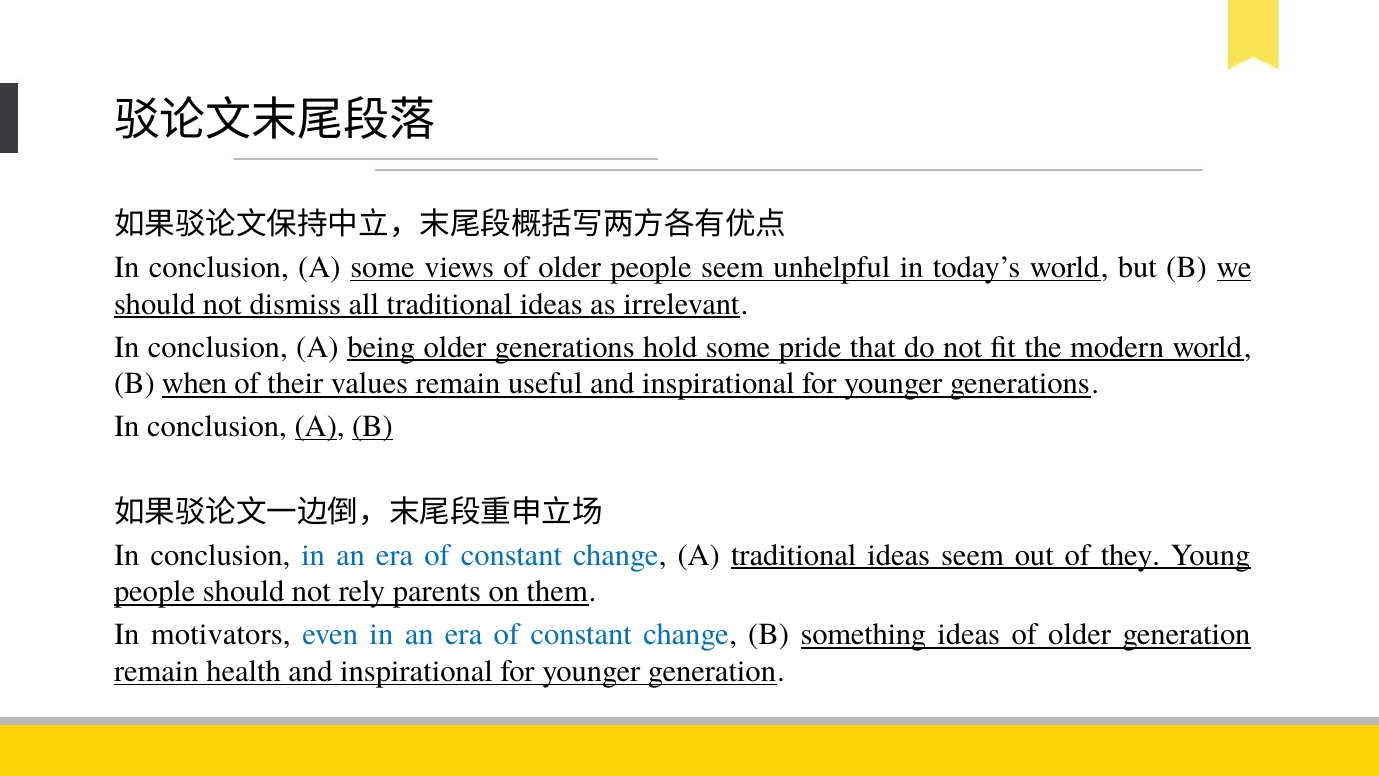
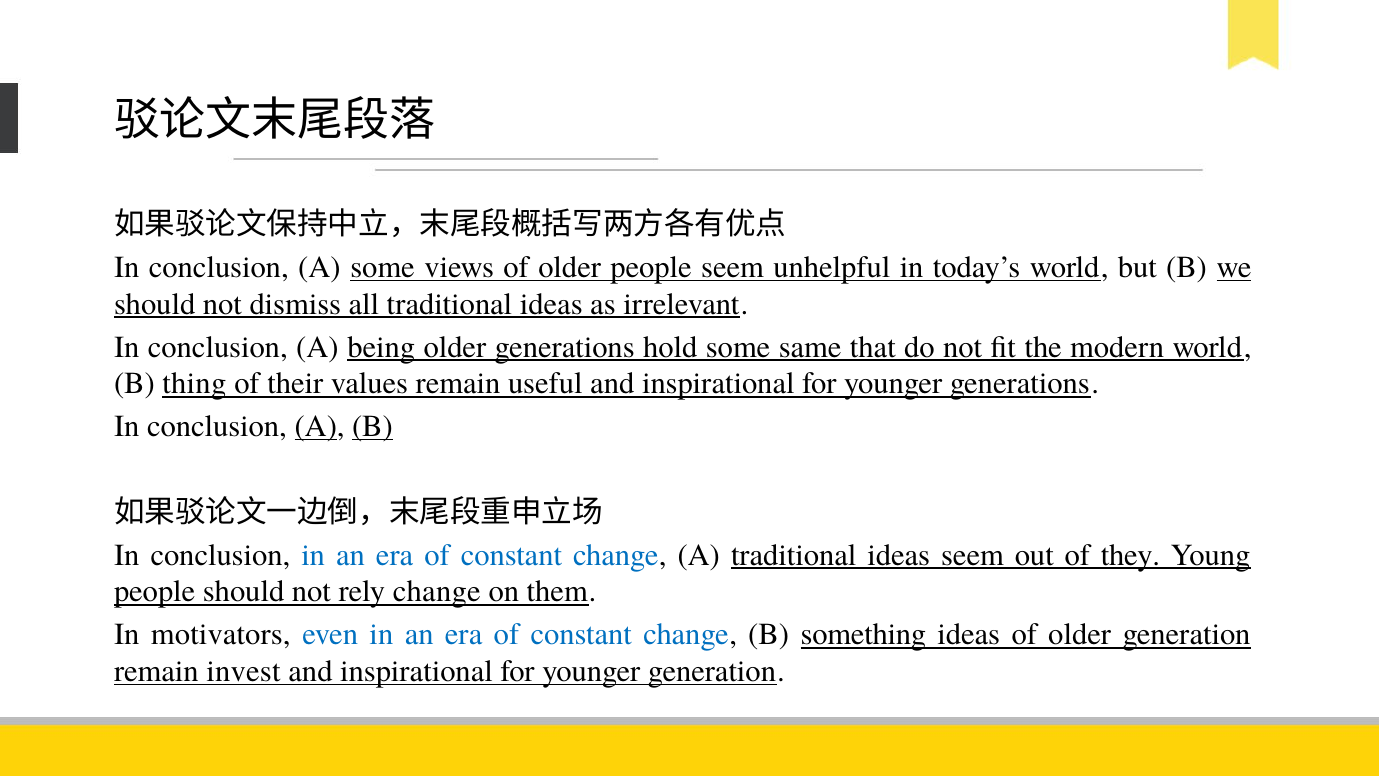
pride: pride -> same (810, 347)
when: when -> thing (194, 384)
rely parents: parents -> change (437, 592)
health: health -> invest (243, 671)
